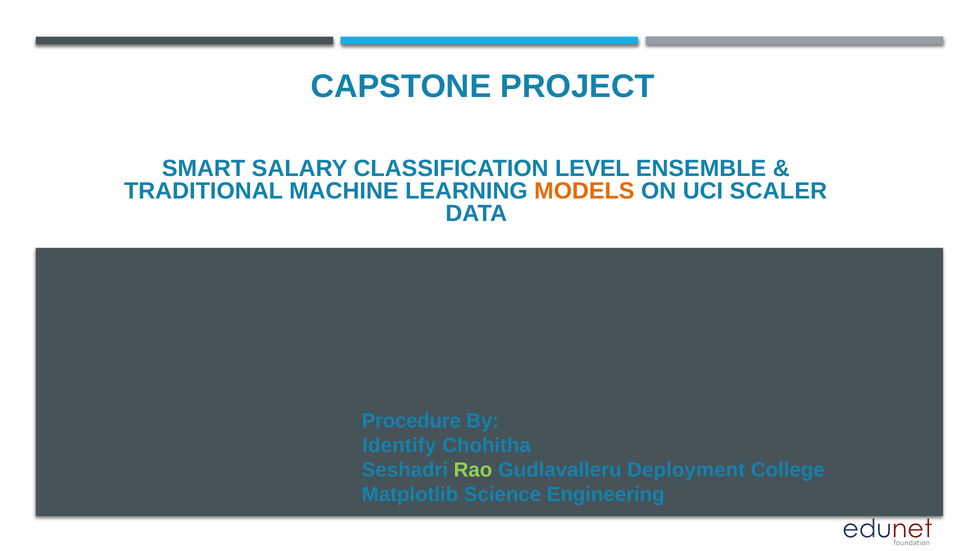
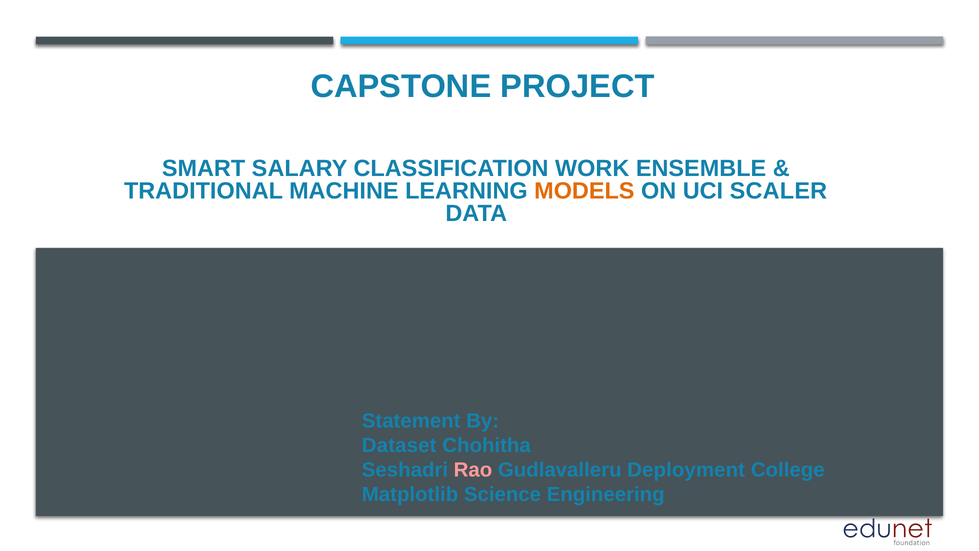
LEVEL: LEVEL -> WORK (592, 168)
Procedure: Procedure -> Statement (411, 421)
Identify: Identify -> Dataset (399, 445)
Rao colour: light green -> pink (473, 470)
